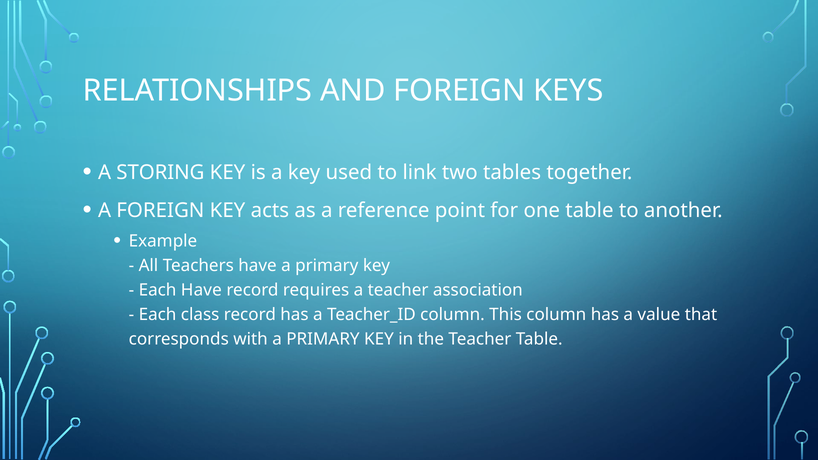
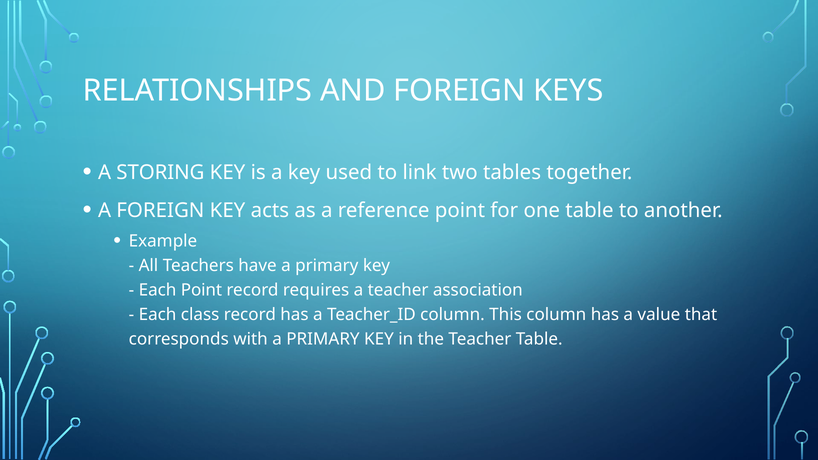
Each Have: Have -> Point (201, 290)
